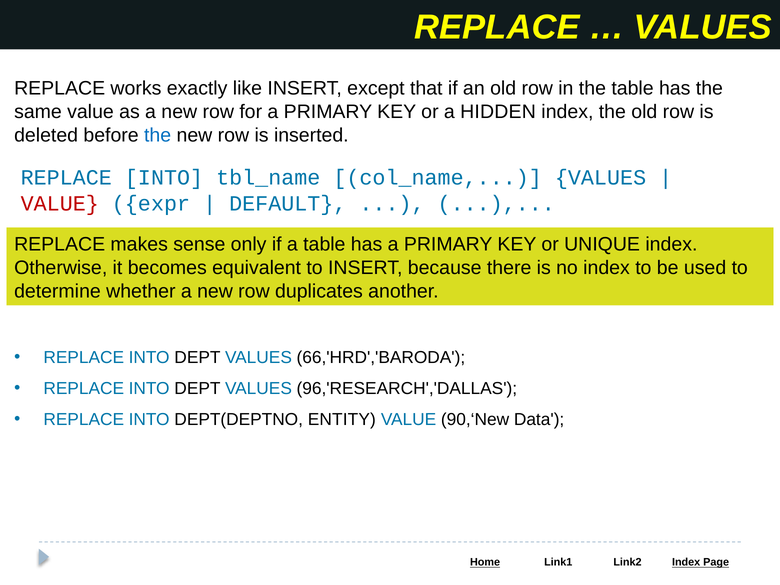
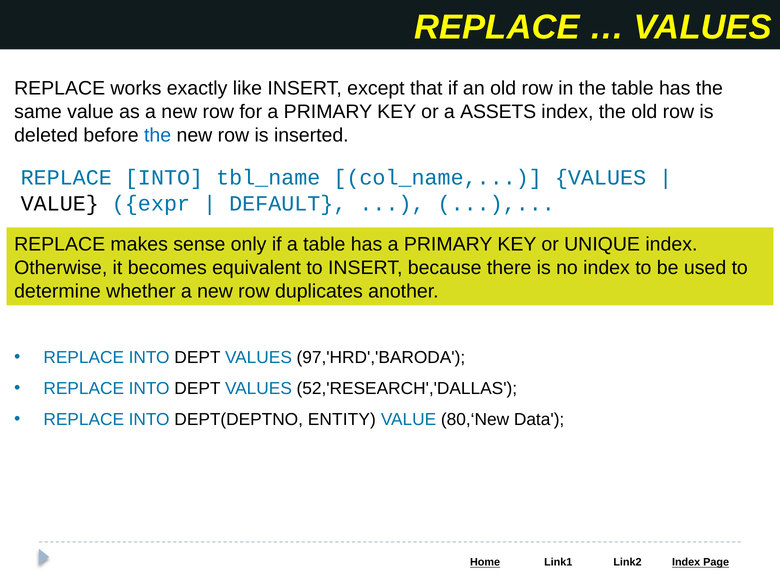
HIDDEN: HIDDEN -> ASSETS (498, 112)
VALUE colour: red -> black (60, 204)
66,'HRD','BARODA: 66,'HRD','BARODA -> 97,'HRD','BARODA (381, 357)
96,'RESEARCH','DALLAS: 96,'RESEARCH','DALLAS -> 52,'RESEARCH','DALLAS (407, 388)
90,‘New: 90,‘New -> 80,‘New (475, 420)
